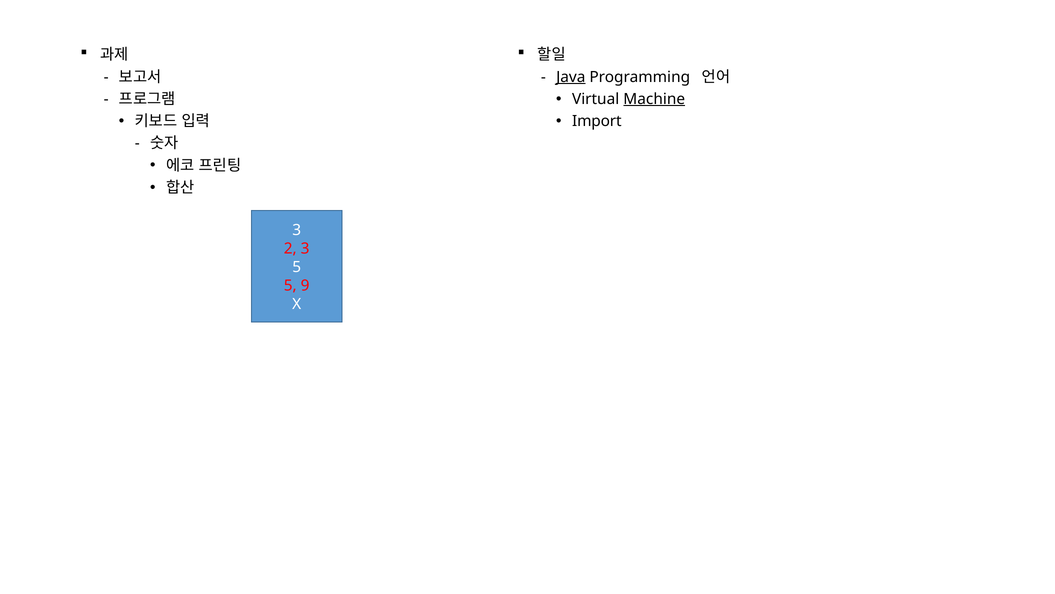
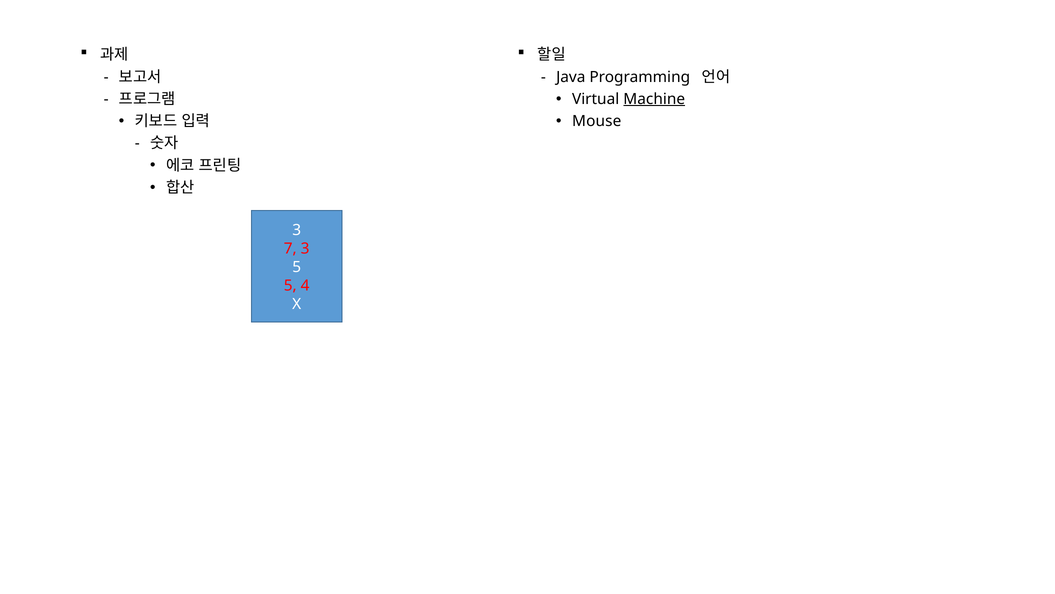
Java underline: present -> none (571, 77)
Import: Import -> Mouse (597, 121)
2: 2 -> 7 (290, 249)
9: 9 -> 4 (305, 286)
